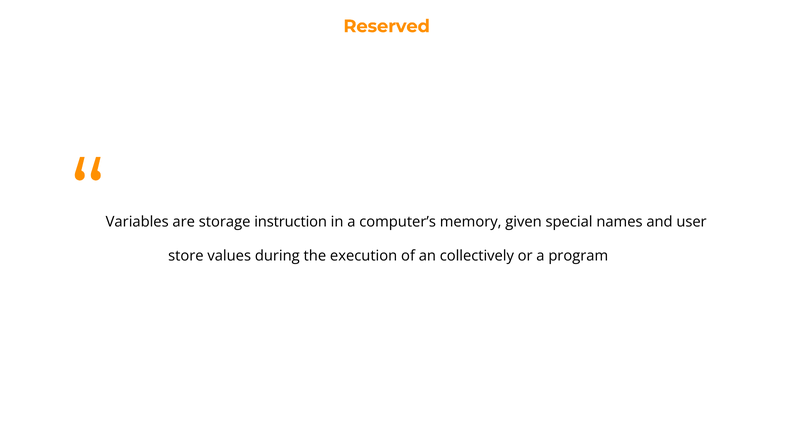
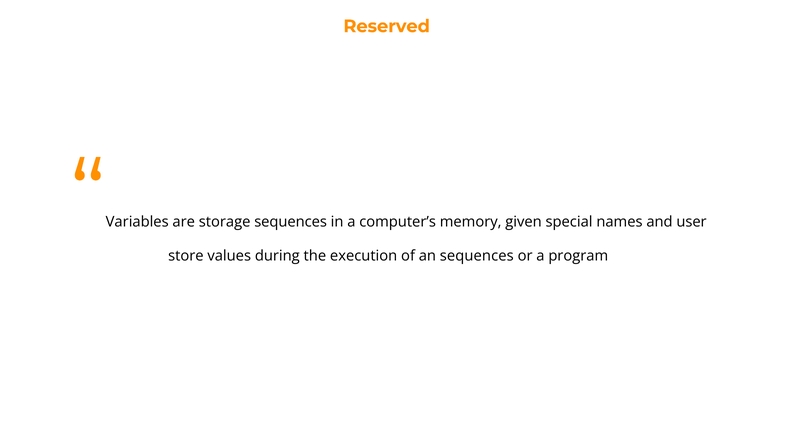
storage instruction: instruction -> sequences (291, 222)
an collectively: collectively -> sequences (477, 256)
